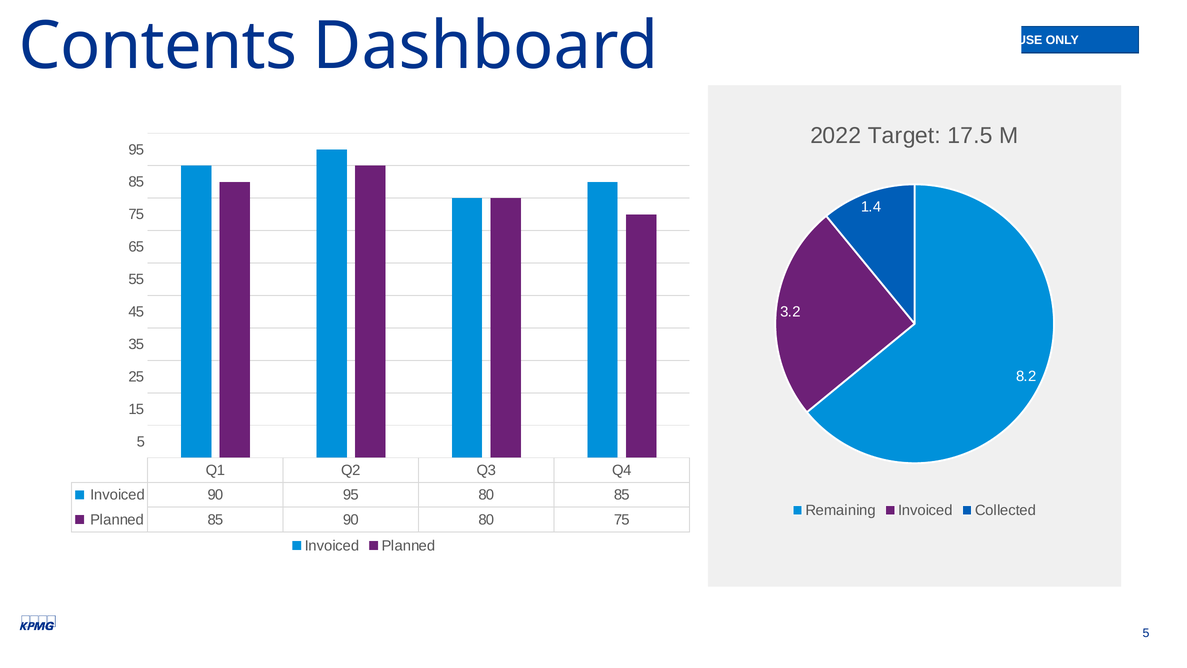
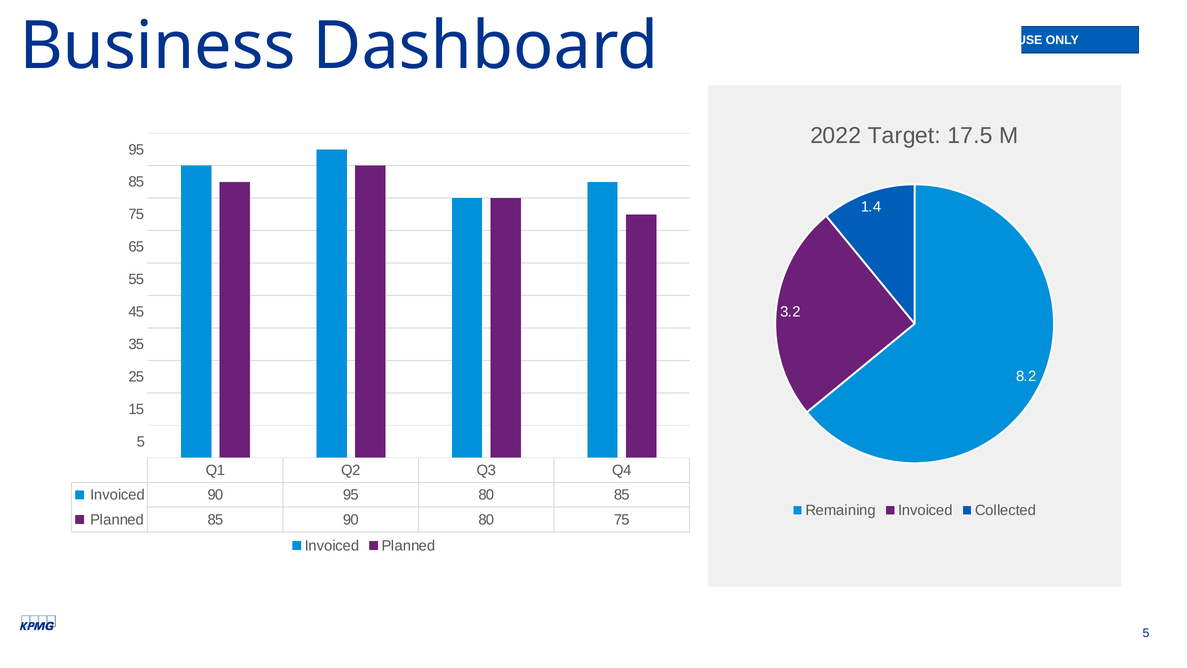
Contents: Contents -> Business (158, 46)
